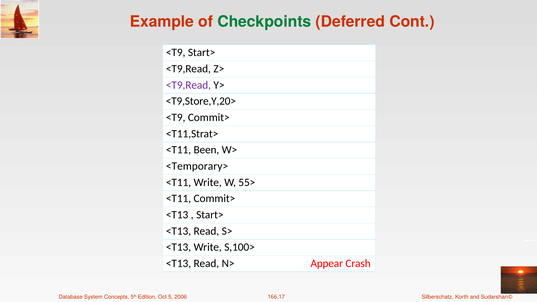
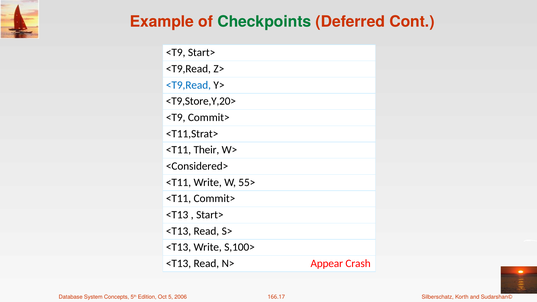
<T9,Read colour: purple -> blue (188, 85)
Been: Been -> Their (206, 150)
<Temporary>: <Temporary> -> <Considered> (197, 166)
